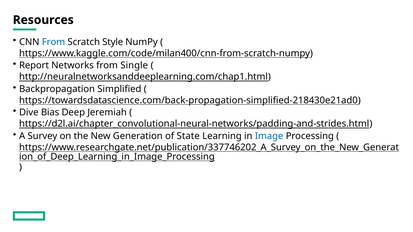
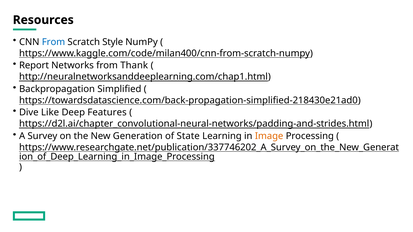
Single: Single -> Thank (134, 66)
Bias: Bias -> Like (50, 113)
Jeremiah: Jeremiah -> Features (107, 113)
Image colour: blue -> orange (269, 136)
